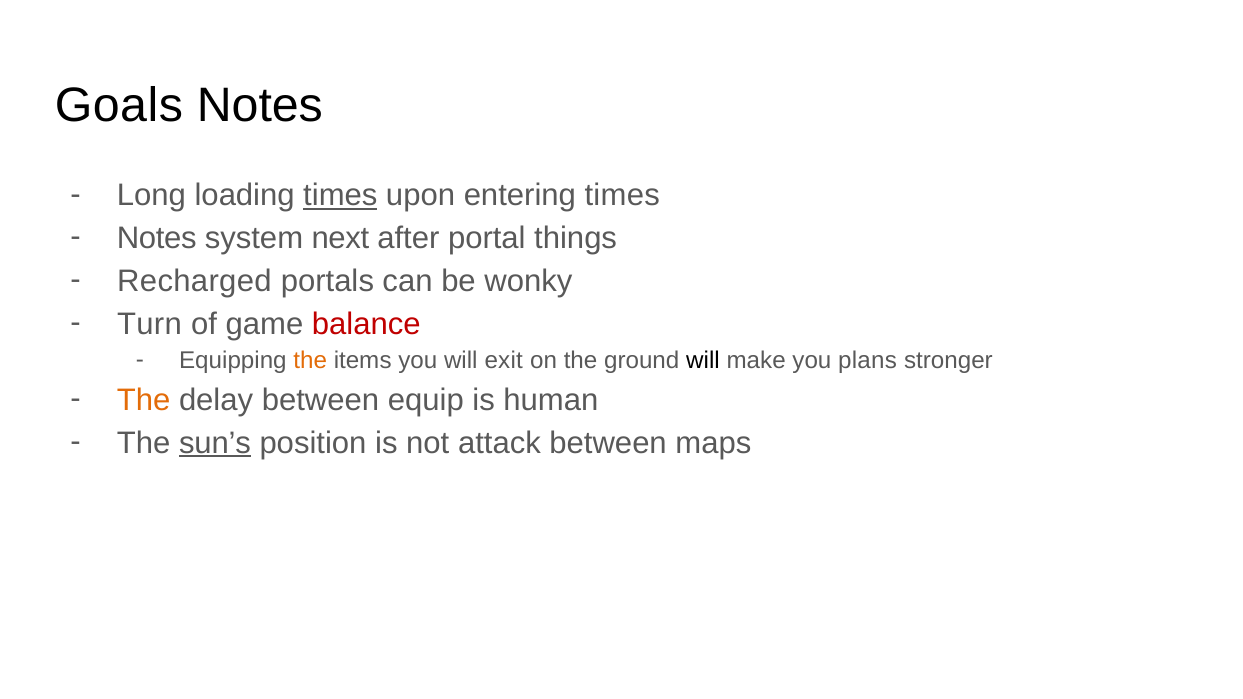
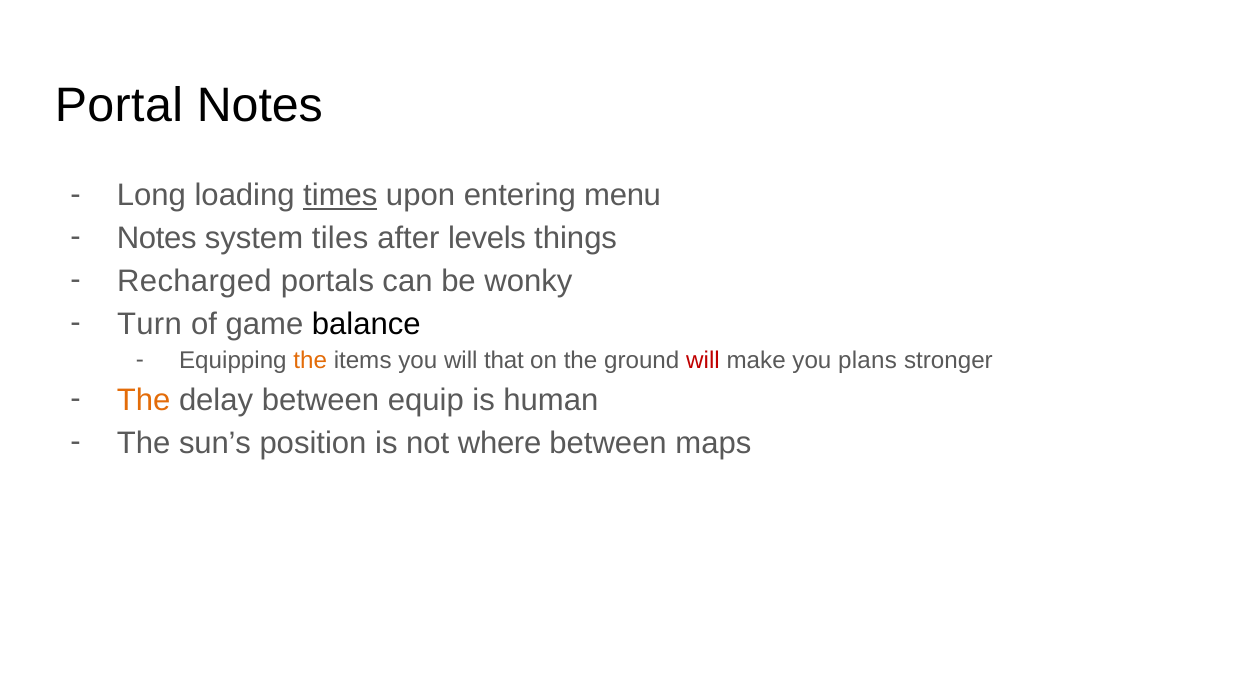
Goals: Goals -> Portal (119, 105)
entering times: times -> menu (623, 195)
next: next -> tiles (340, 238)
portal: portal -> levels (487, 238)
balance colour: red -> black (366, 324)
exit: exit -> that (504, 361)
will colour: black -> red (703, 361)
sun’s underline: present -> none (215, 443)
attack: attack -> where (500, 443)
